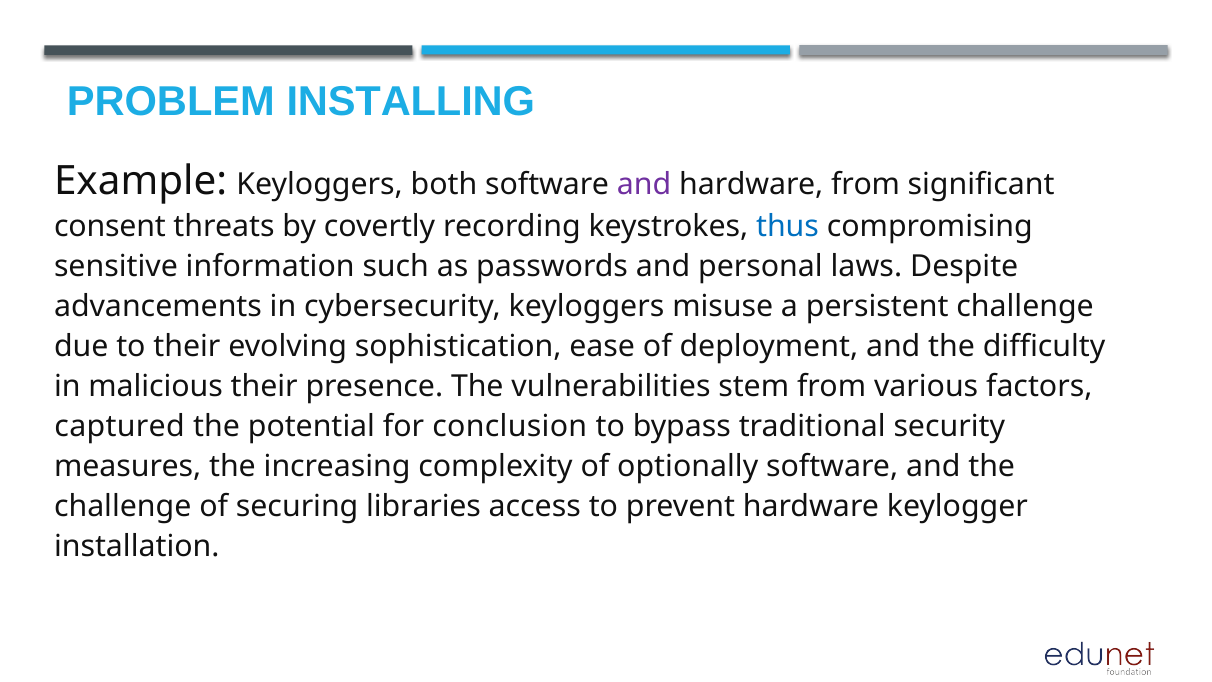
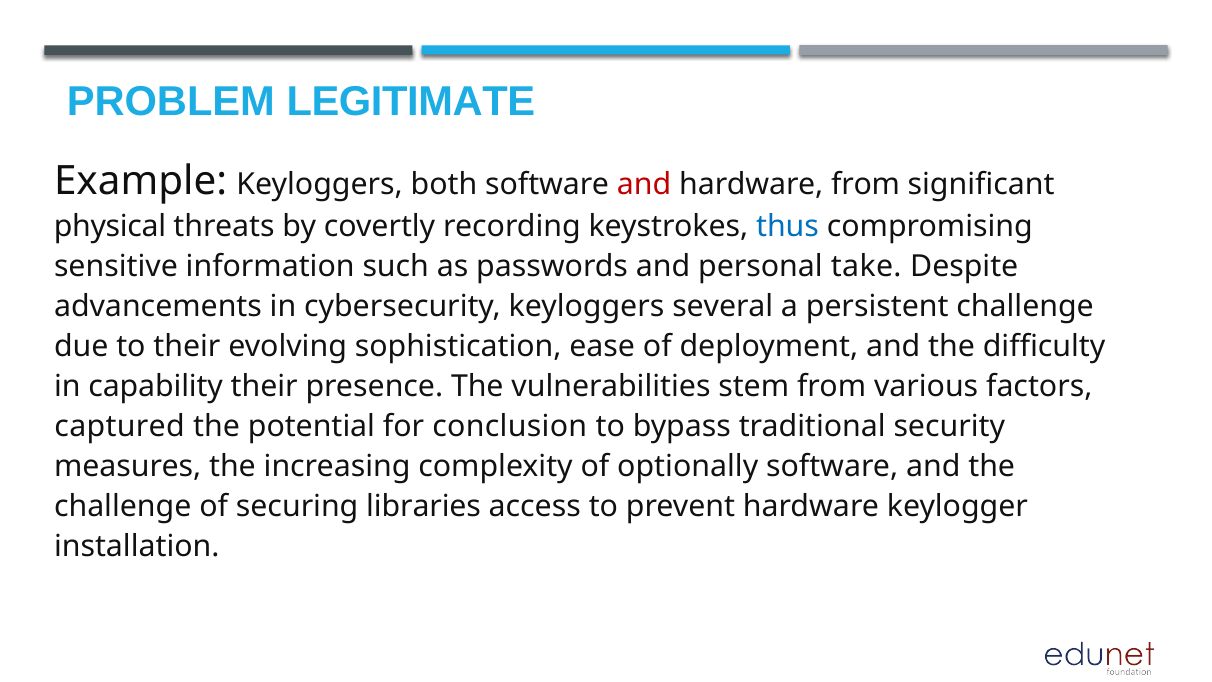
INSTALLING: INSTALLING -> LEGITIMATE (411, 102)
and colour: purple -> red (644, 184)
consent: consent -> physical (110, 226)
laws: laws -> take (866, 266)
misuse: misuse -> several (723, 306)
malicious: malicious -> capability (156, 386)
